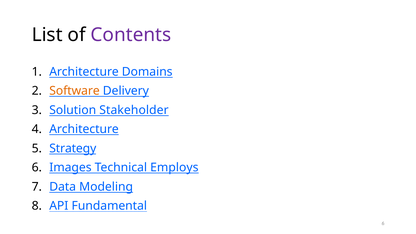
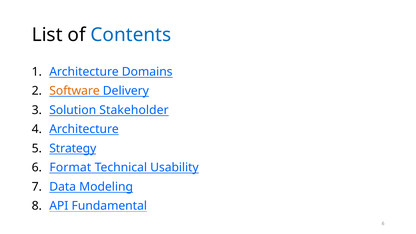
Contents colour: purple -> blue (131, 35)
Images: Images -> Format (70, 168)
Employs: Employs -> Usability (174, 168)
